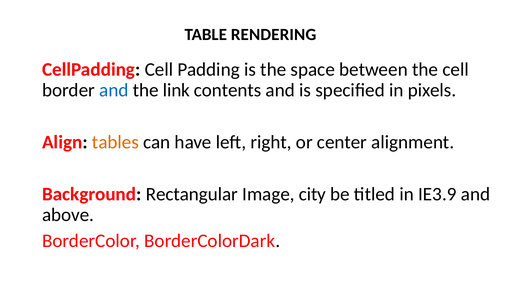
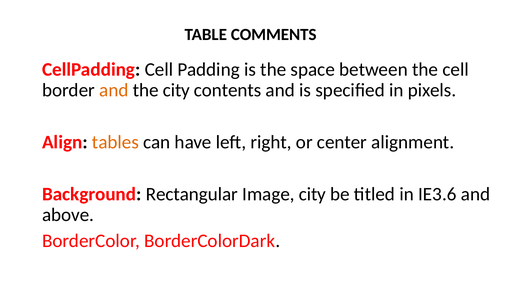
RENDERING: RENDERING -> COMMENTS (274, 34)
and colour: blue -> orange (114, 90)
the link: link -> city (176, 90)
IE3.9: IE3.9 -> IE3.6 (437, 194)
